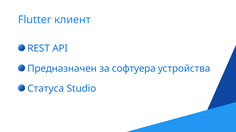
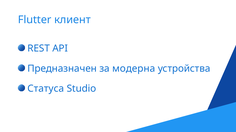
софтуера: софтуера -> модерна (134, 69)
